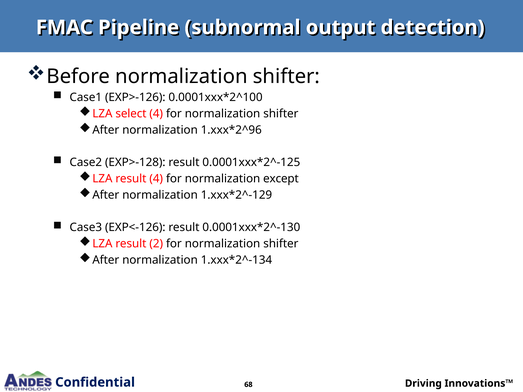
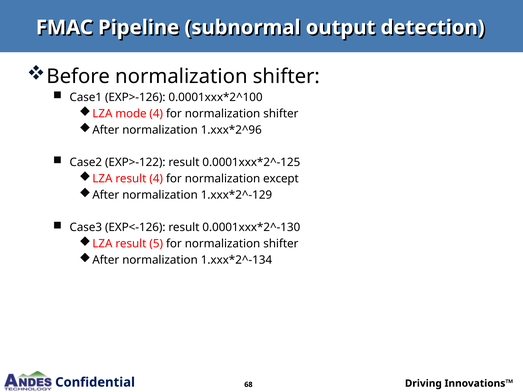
select: select -> mode (131, 114)
EXP>-128: EXP>-128 -> EXP>-122 (135, 162)
2: 2 -> 5 (156, 244)
